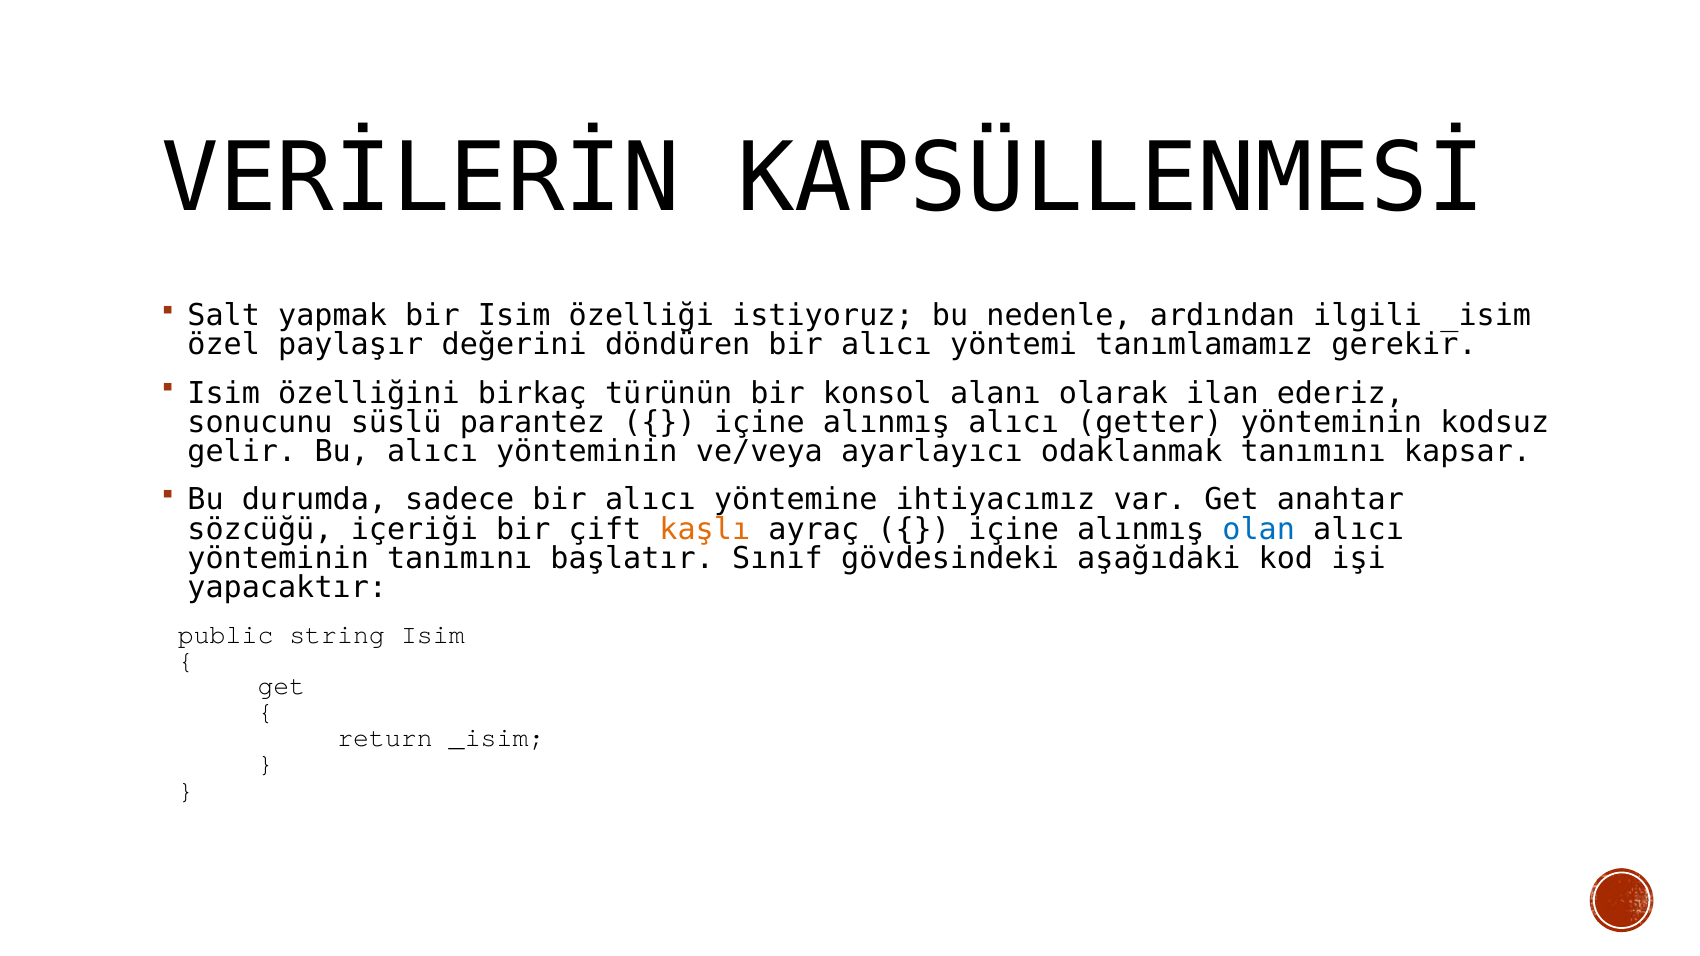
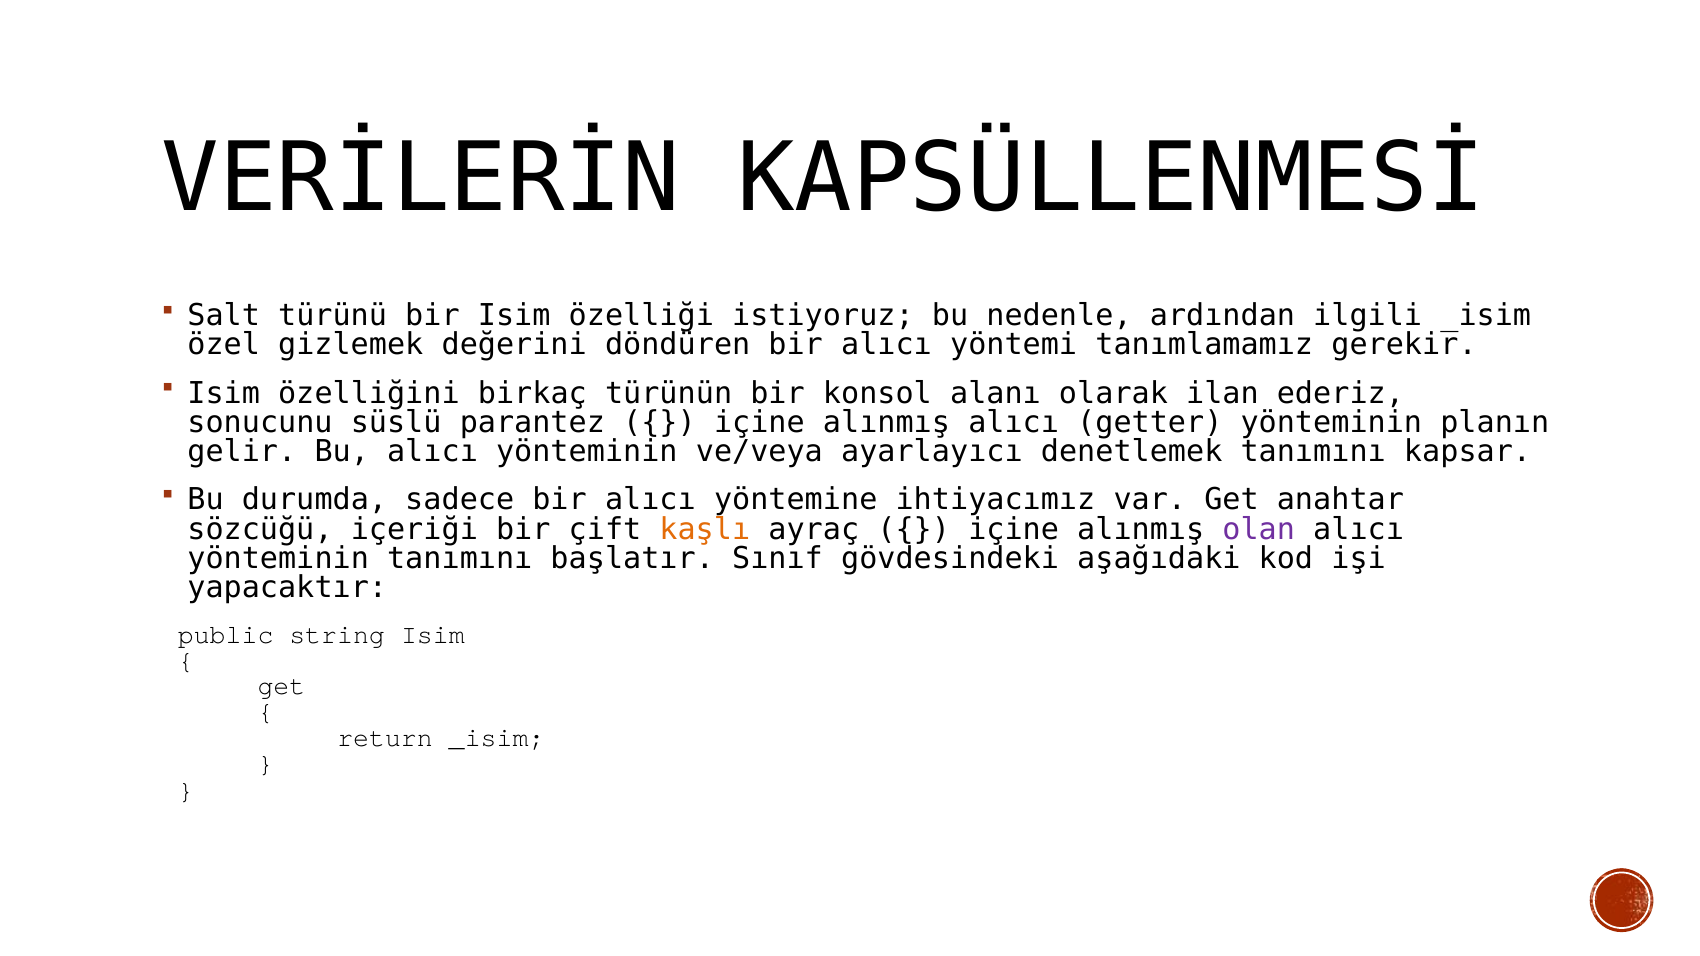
yapmak: yapmak -> türünü (333, 316)
paylaşır: paylaşır -> gizlemek (351, 345)
kodsuz: kodsuz -> planın (1495, 423)
odaklanmak: odaklanmak -> denetlemek (1132, 452)
olan colour: blue -> purple (1259, 529)
